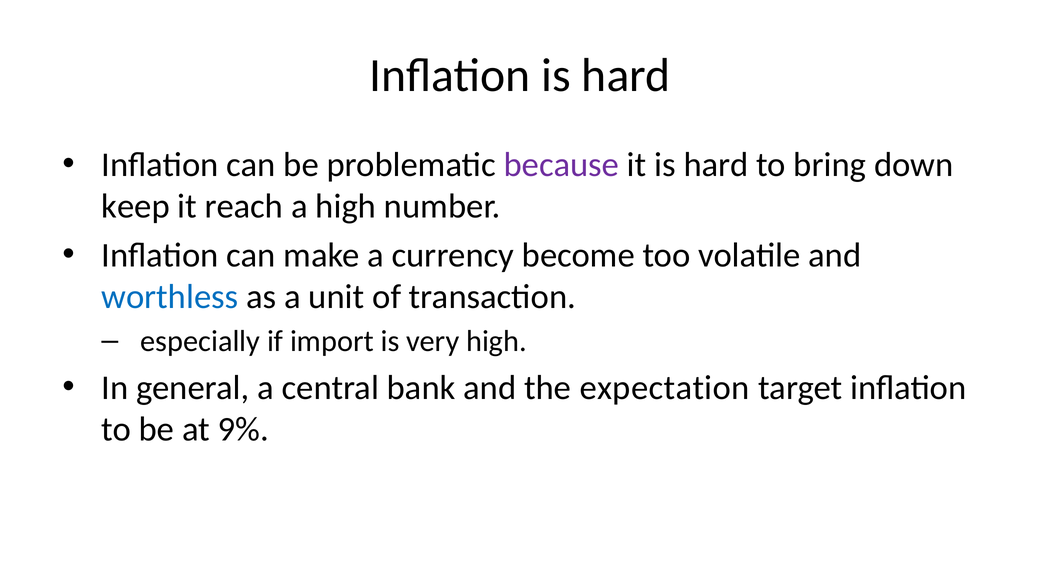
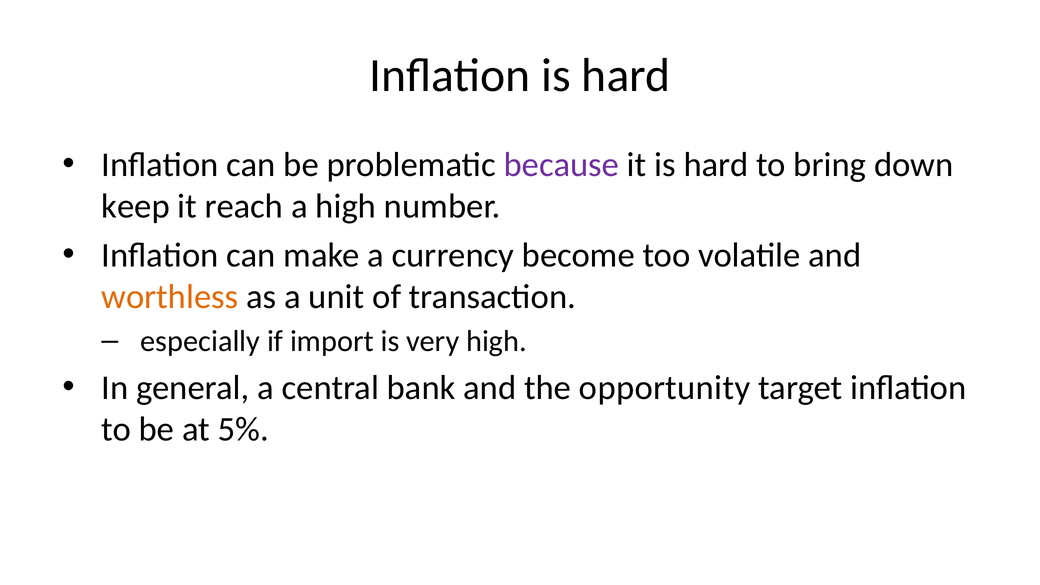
worthless colour: blue -> orange (170, 297)
expectation: expectation -> opportunity (665, 388)
9%: 9% -> 5% (243, 429)
